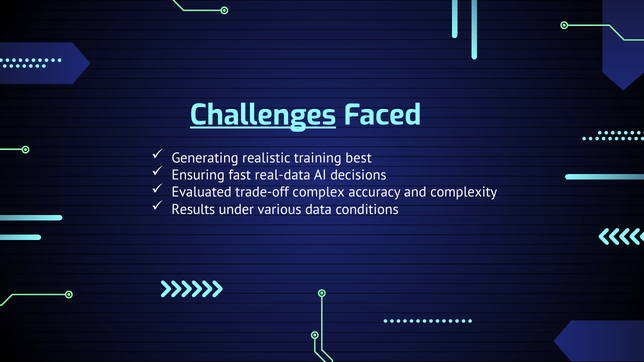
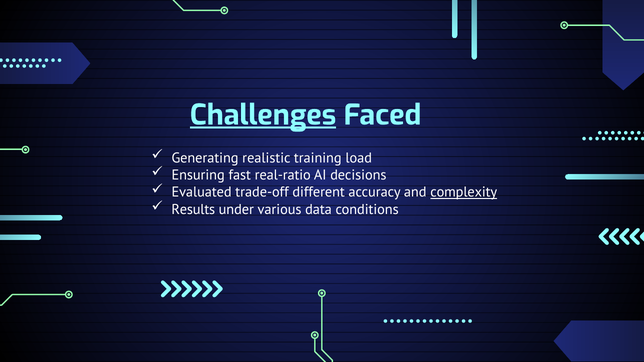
best: best -> load (359, 158)
real-data: real-data -> real-ratio (283, 175)
complex: complex -> different (319, 192)
complexity underline: none -> present (464, 192)
